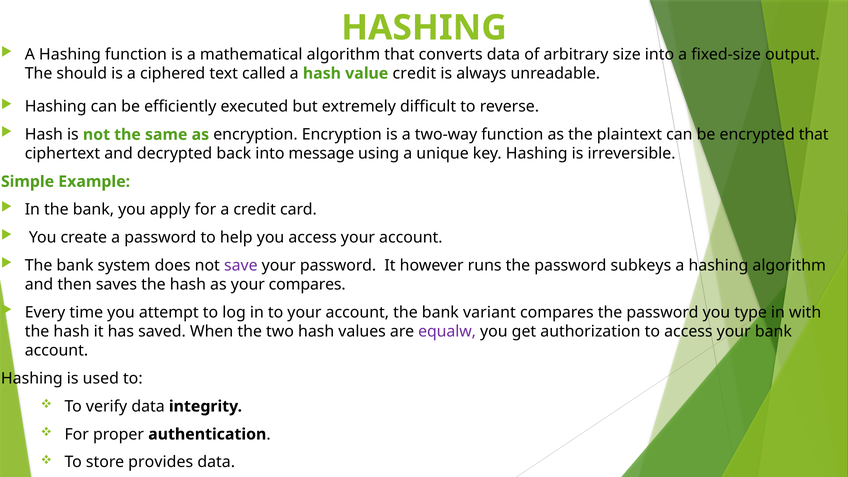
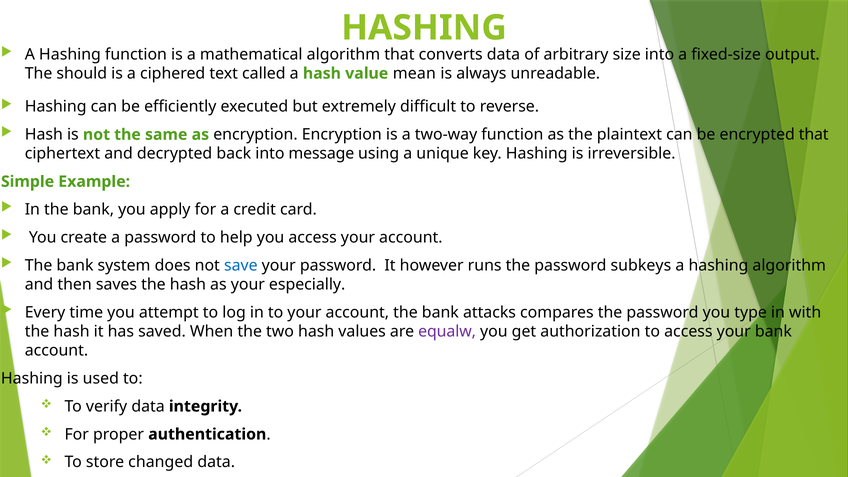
value credit: credit -> mean (414, 73)
save colour: purple -> blue (241, 265)
your compares: compares -> especially (307, 285)
variant: variant -> attacks (489, 312)
provides: provides -> changed (161, 462)
